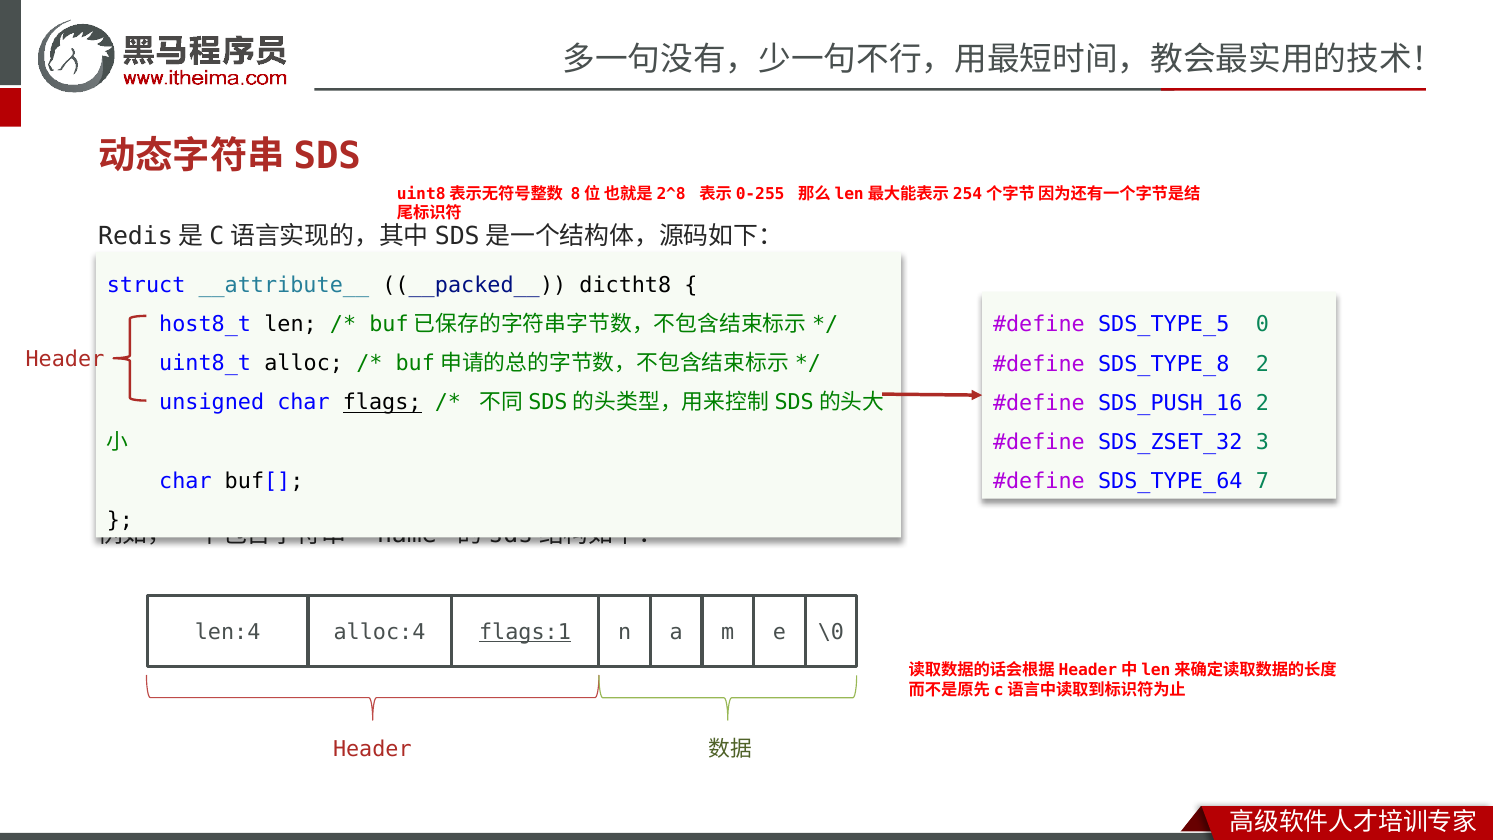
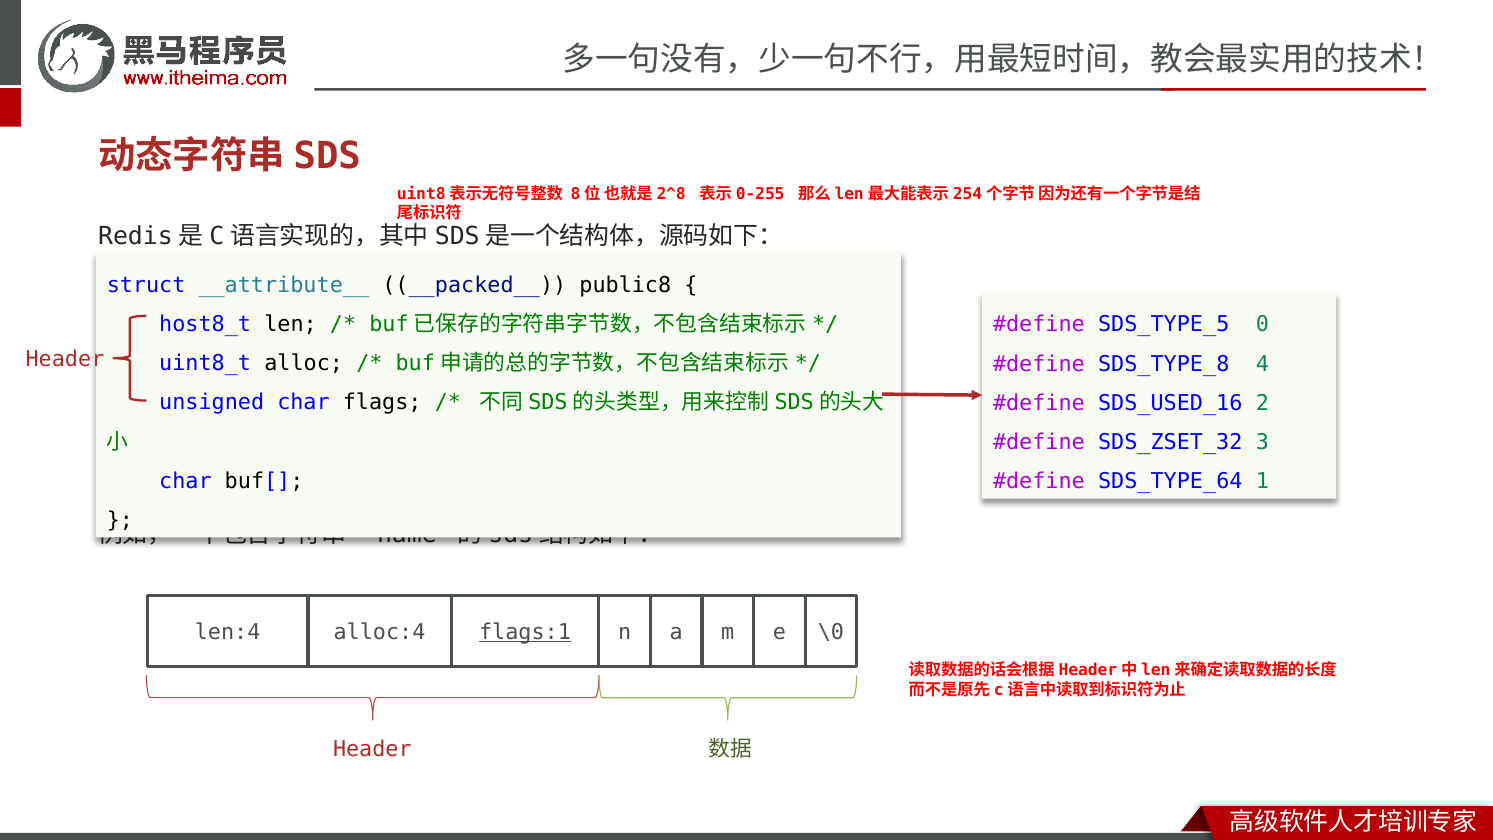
dictht8: dictht8 -> public8 (625, 285)
SDS_TYPE_8 2: 2 -> 4 (1262, 364)
flags underline: present -> none (382, 403)
SDS_PUSH_16: SDS_PUSH_16 -> SDS_USED_16 (1170, 403)
7: 7 -> 1 (1262, 481)
